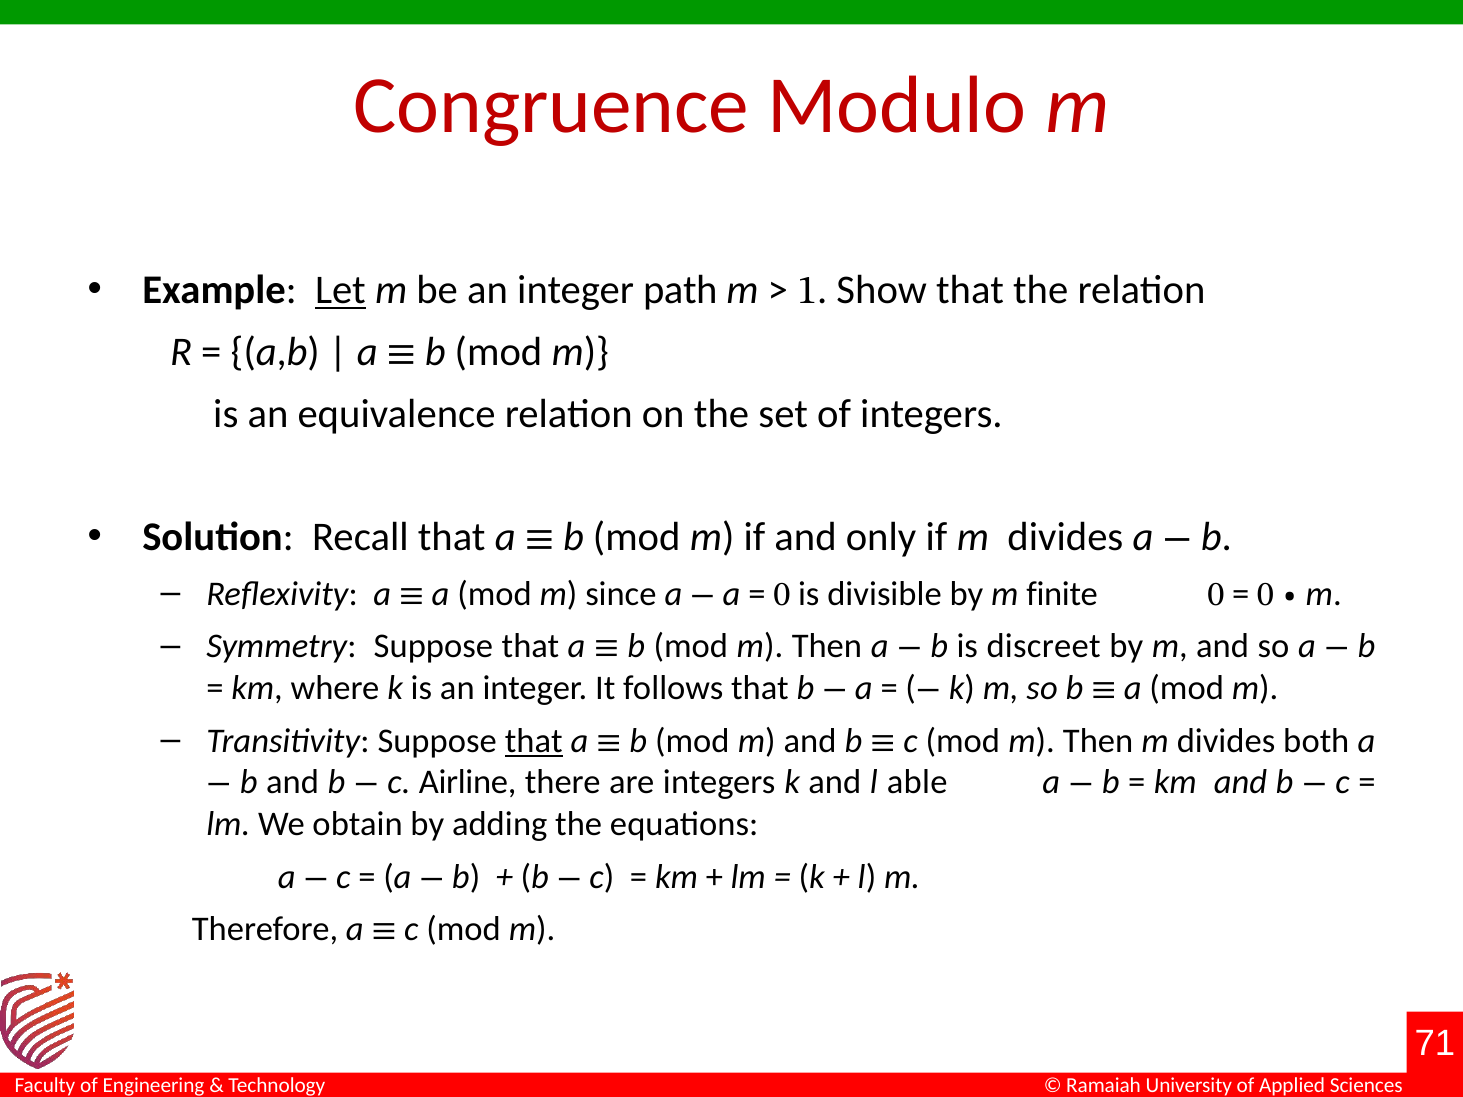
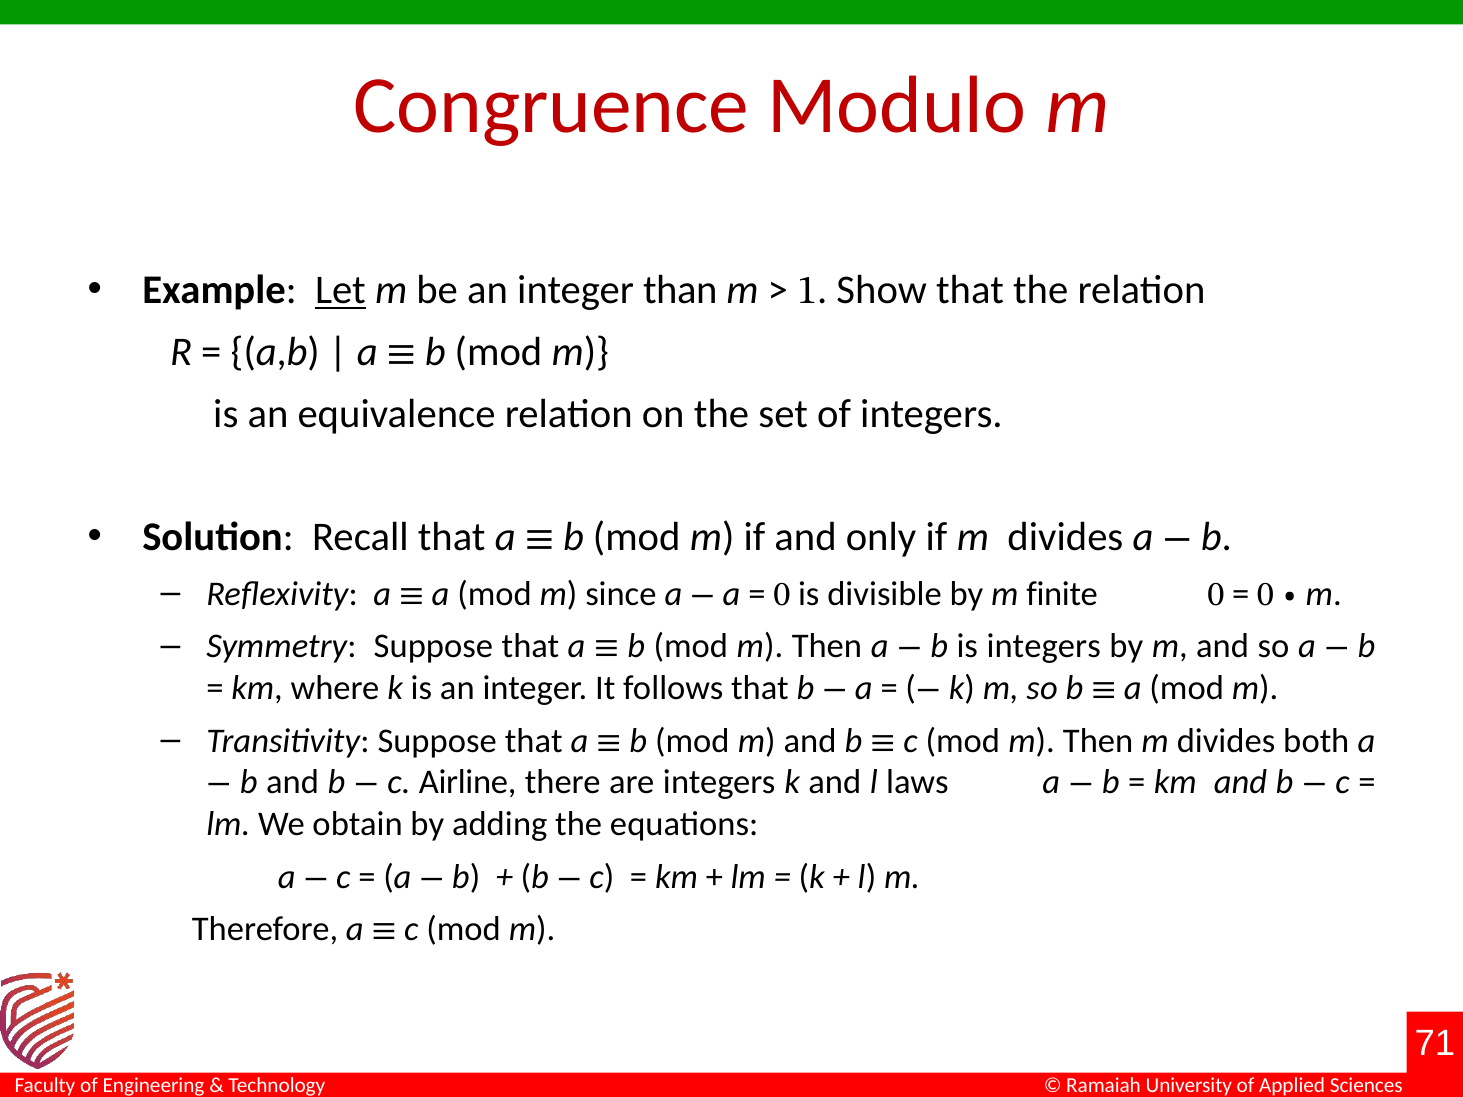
path: path -> than (680, 290)
is discreet: discreet -> integers (1044, 647)
that underline: present -> none (534, 741)
able: able -> laws (917, 782)
